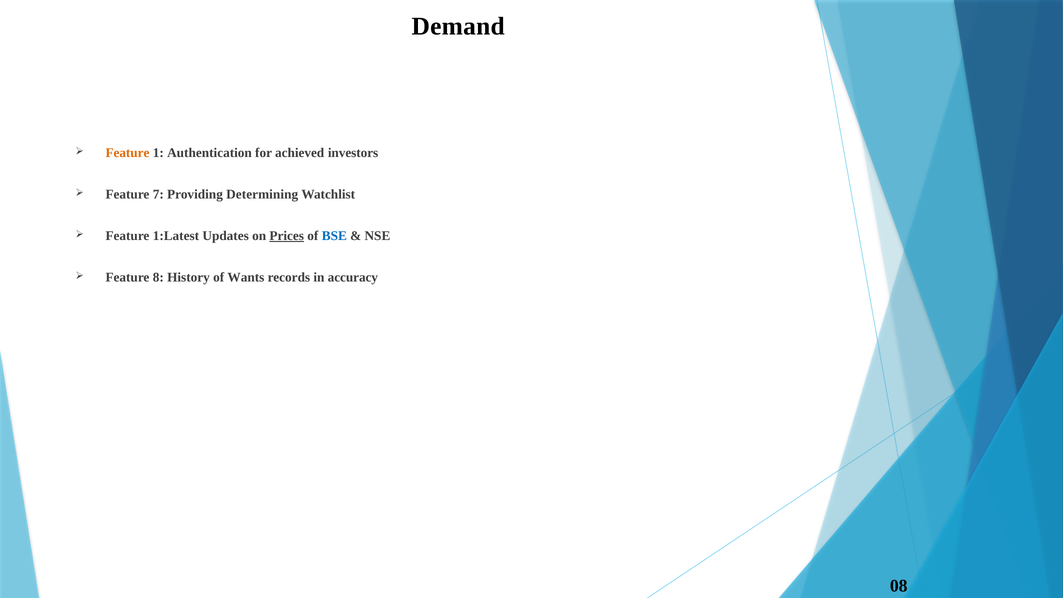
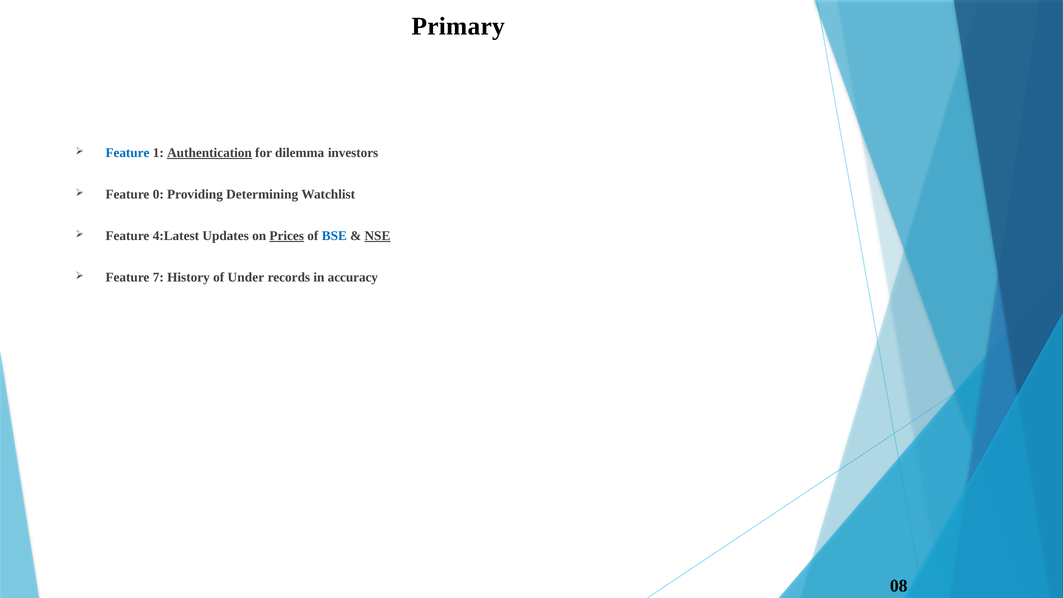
Demand: Demand -> Primary (458, 26)
Feature colour: orange -> blue (127, 153)
Authentication underline: none -> present (210, 153)
achieved: achieved -> dilemma (300, 153)
7: 7 -> 0 (158, 194)
1:Latest: 1:Latest -> 4:Latest (176, 236)
NSE underline: none -> present (377, 236)
8: 8 -> 7 (158, 277)
Wants: Wants -> Under (246, 277)
